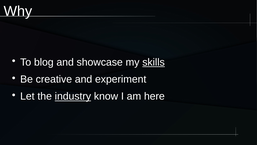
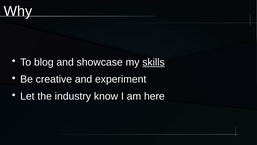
industry underline: present -> none (73, 96)
